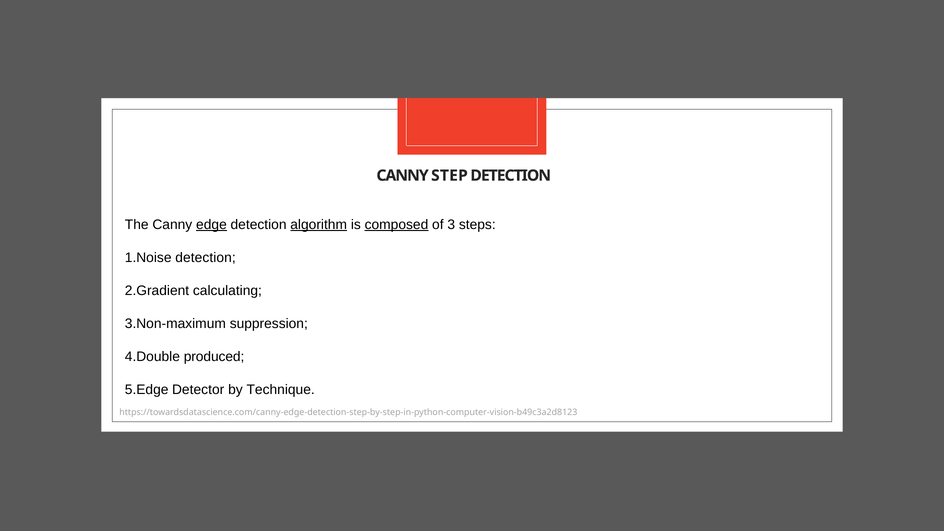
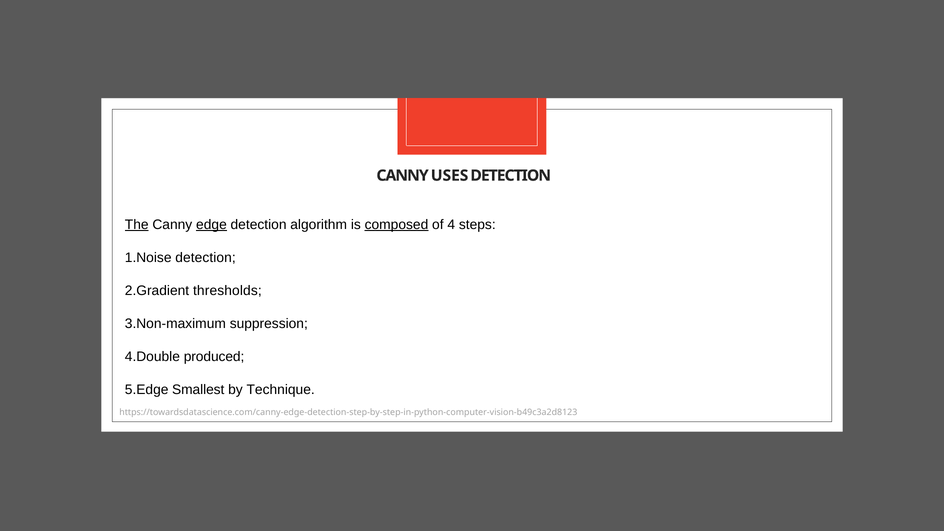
STEP: STEP -> USES (450, 176)
The underline: none -> present (137, 225)
algorithm underline: present -> none (319, 225)
3: 3 -> 4 (451, 225)
calculating: calculating -> thresholds (227, 291)
Detector: Detector -> Smallest (198, 390)
